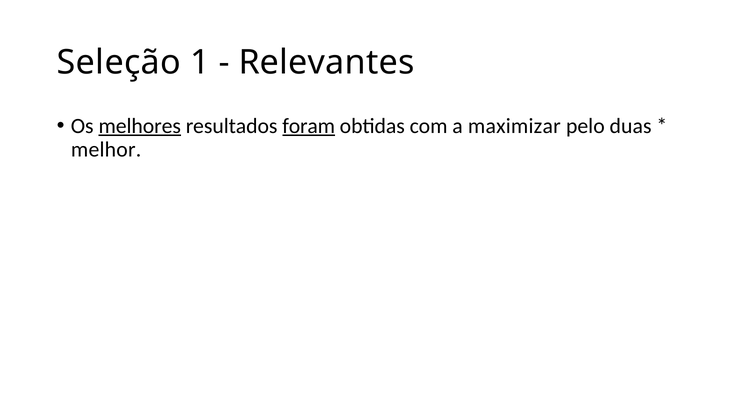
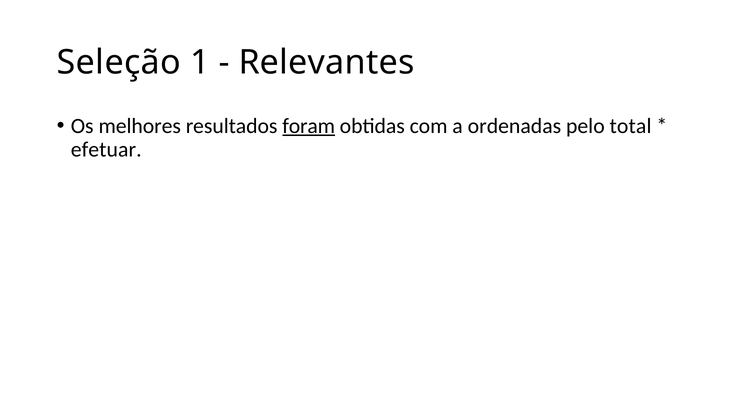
melhores underline: present -> none (140, 126)
maximizar: maximizar -> ordenadas (514, 126)
duas: duas -> total (631, 126)
melhor: melhor -> efetuar (106, 149)
